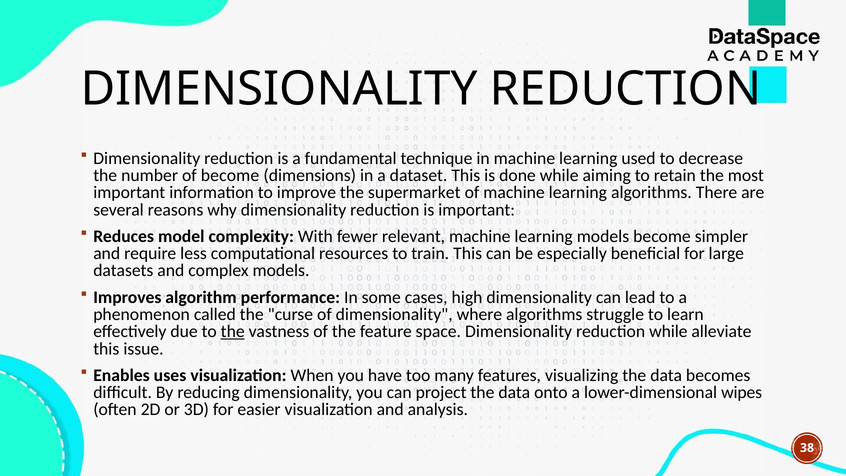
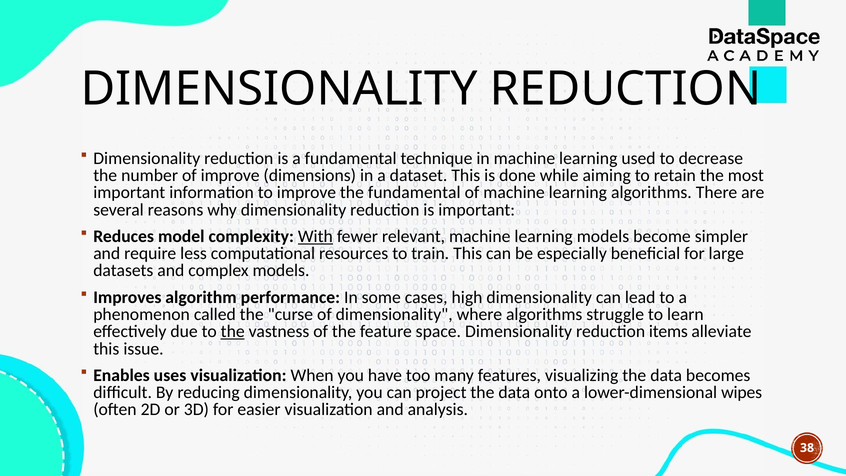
of become: become -> improve (230, 175)
the supermarket: supermarket -> fundamental (414, 193)
With underline: none -> present (315, 236)
reduction while: while -> items (668, 331)
